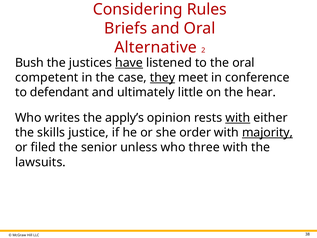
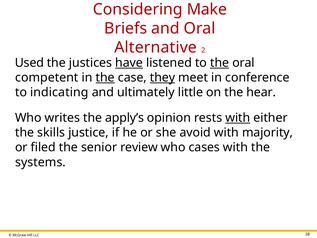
Rules: Rules -> Make (207, 9)
Bush: Bush -> Used (29, 63)
the underline: none -> present (220, 63)
the underline: none -> present (105, 77)
defendant: defendant -> indicating (59, 92)
order: order -> avoid (195, 132)
majority underline: present -> none (267, 132)
unless: unless -> review (139, 147)
three: three -> cases (204, 147)
lawsuits: lawsuits -> systems (40, 162)
